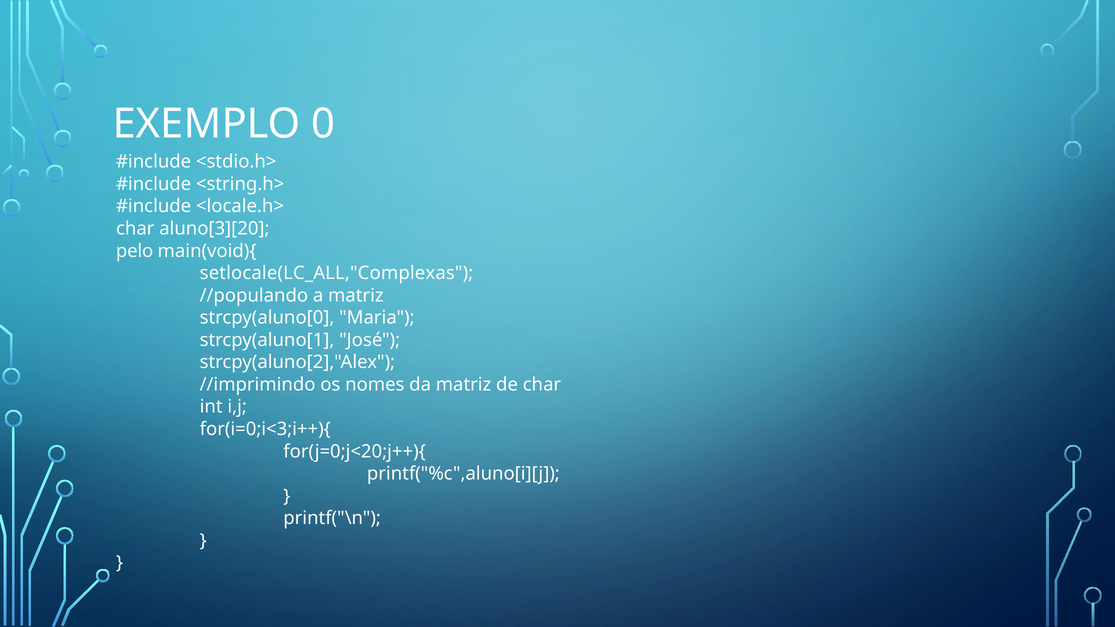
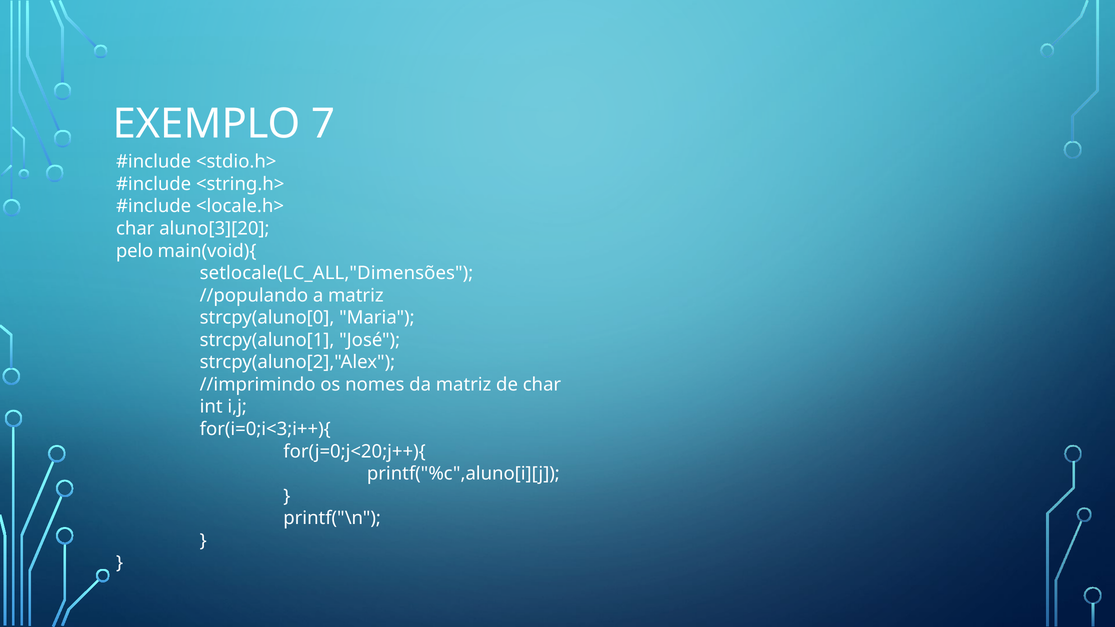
0: 0 -> 7 (323, 124)
setlocale(LC_ALL,"Complexas: setlocale(LC_ALL,"Complexas -> setlocale(LC_ALL,"Dimensões (337, 273)
